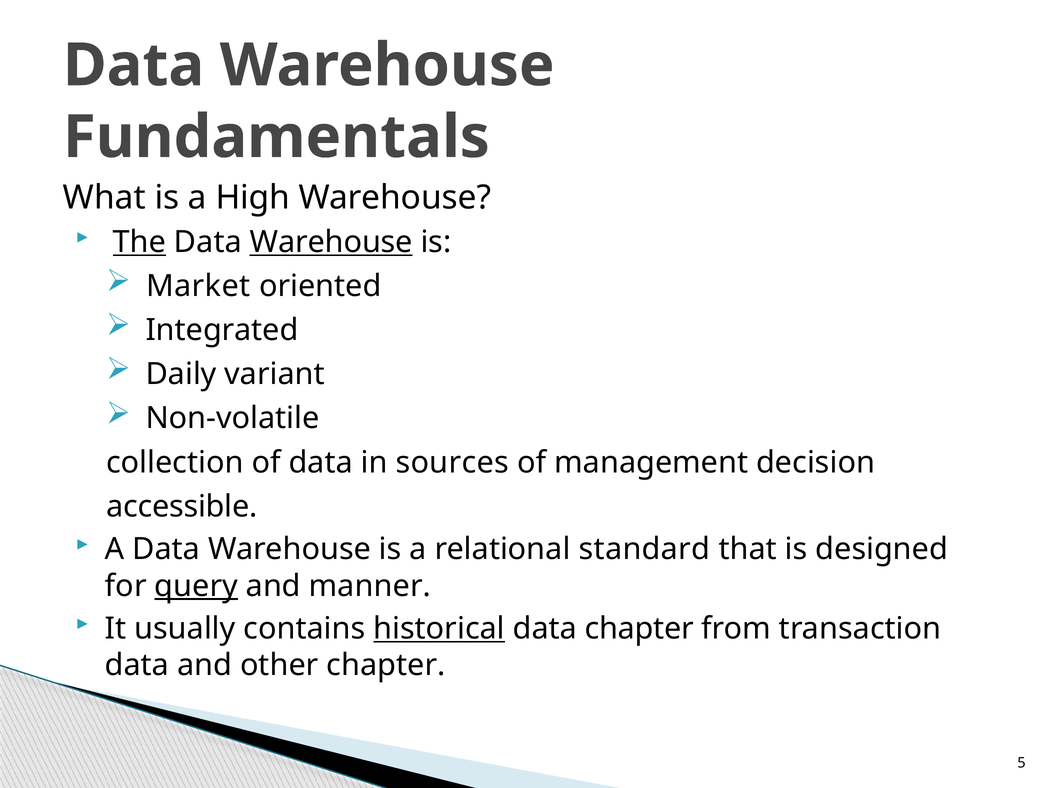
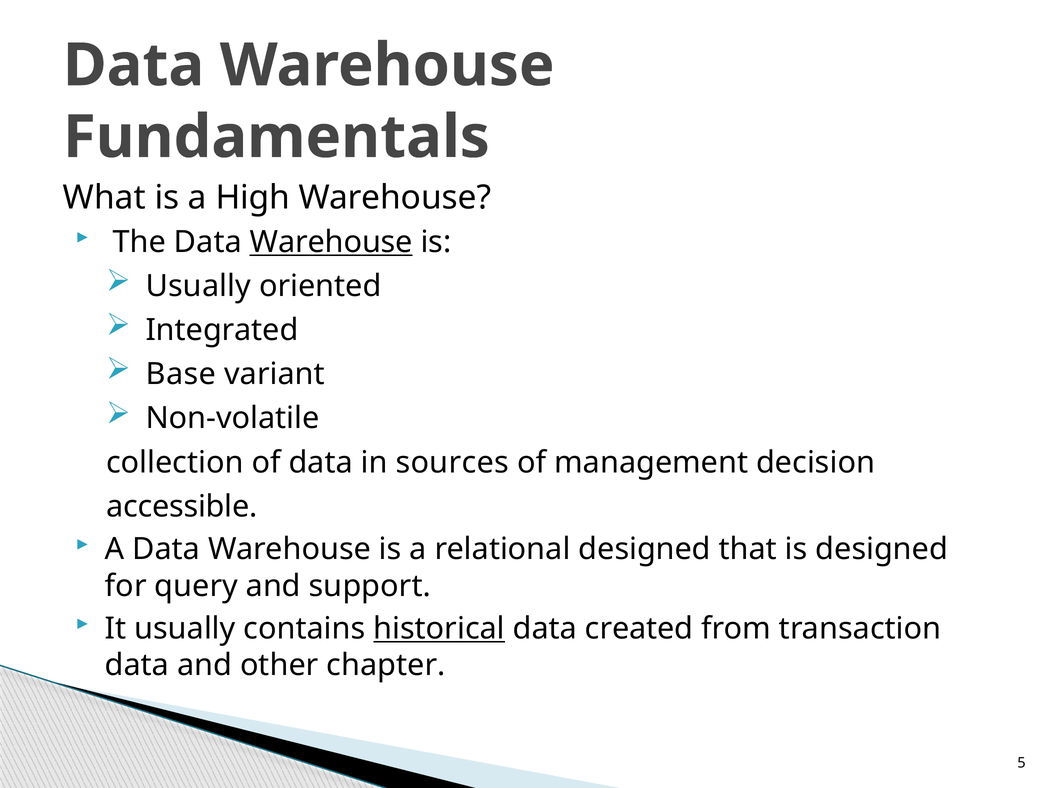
The underline: present -> none (139, 242)
Market: Market -> Usually (198, 286)
Daily: Daily -> Base (181, 374)
relational standard: standard -> designed (645, 549)
query underline: present -> none (196, 586)
manner: manner -> support (370, 586)
data chapter: chapter -> created (639, 629)
